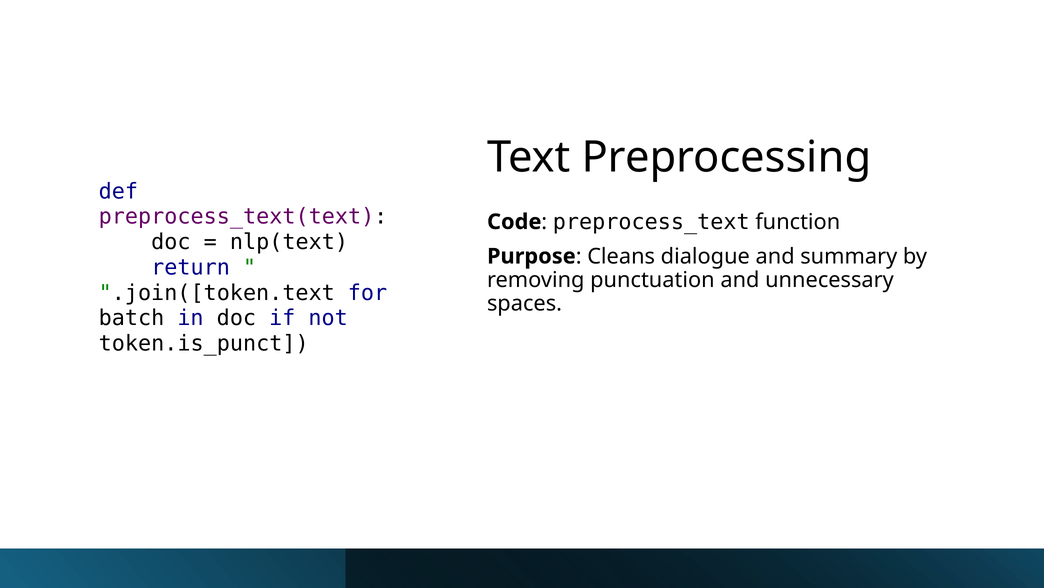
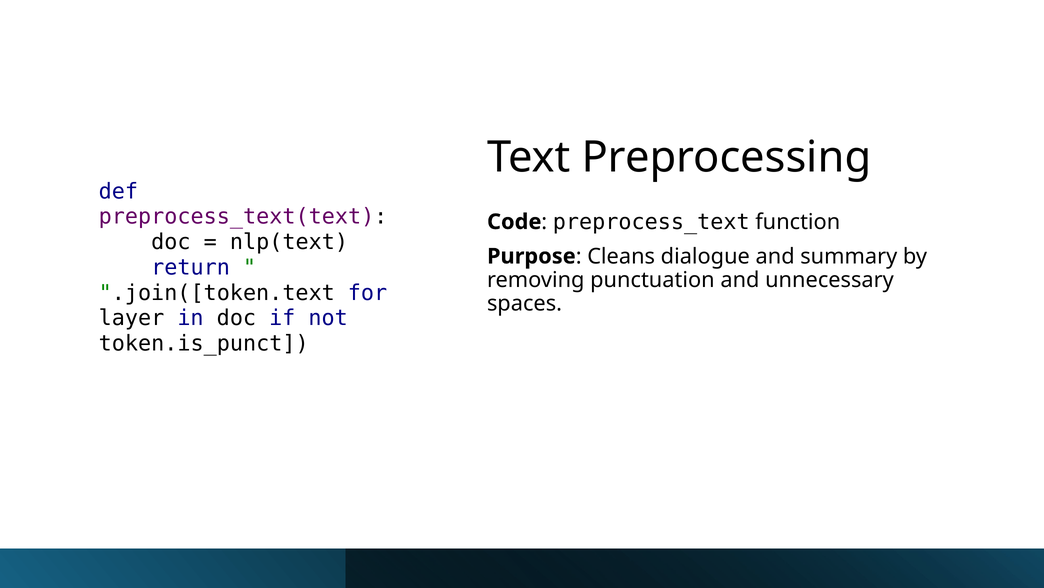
batch: batch -> layer (132, 318)
